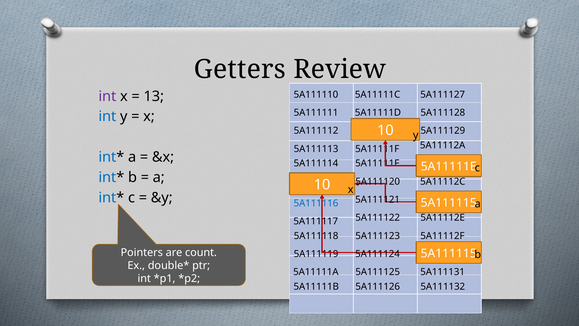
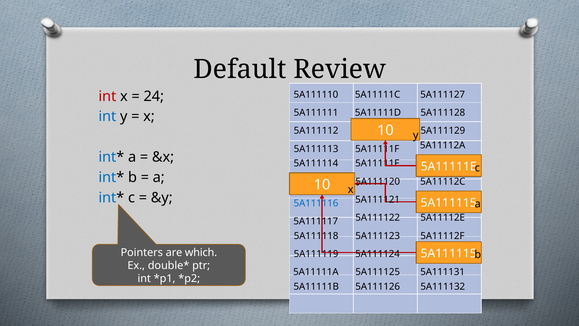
Getters: Getters -> Default (240, 69)
int colour: purple -> red (107, 96)
13: 13 -> 24 (154, 96)
count: count -> which (201, 252)
